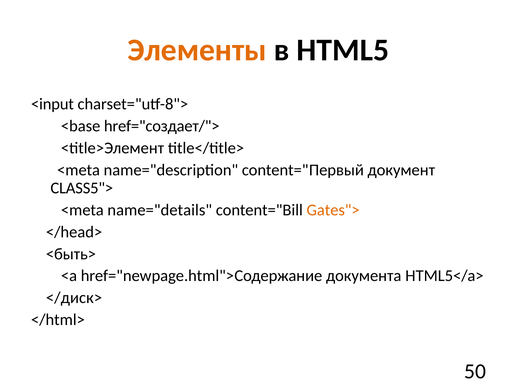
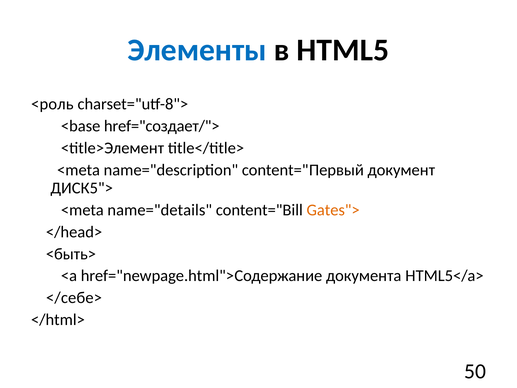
Элементы colour: orange -> blue (197, 50)
<input: <input -> <роль (52, 104)
CLASS5">: CLASS5"> -> ДИСК5"> (82, 188)
</диск>: </диск> -> </себе> (74, 298)
